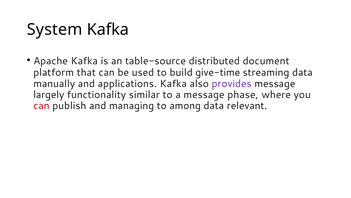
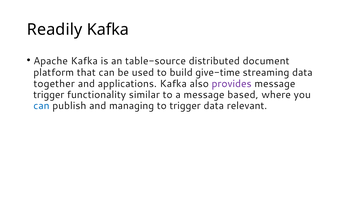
System: System -> Readily (55, 29)
manually: manually -> together (54, 83)
largely: largely -> trigger (49, 94)
phase: phase -> based (243, 94)
can colour: red -> blue (41, 106)
to among: among -> trigger (185, 106)
